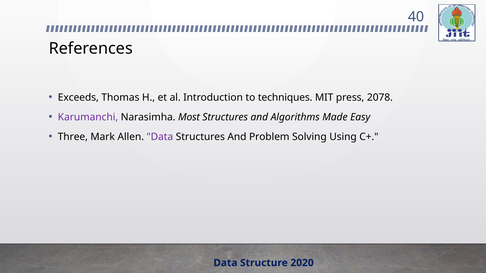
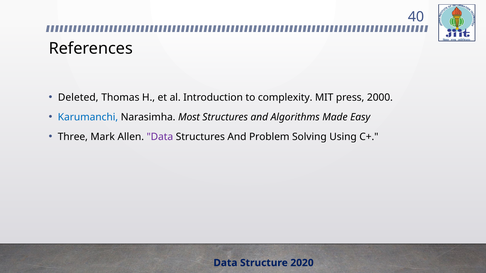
Exceeds: Exceeds -> Deleted (78, 98)
techniques: techniques -> complexity (285, 98)
2078: 2078 -> 2000 (380, 98)
Karumanchi colour: purple -> blue (88, 117)
